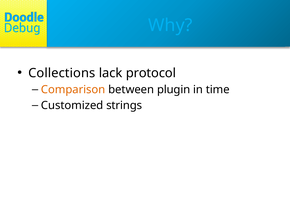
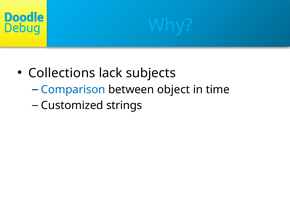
protocol: protocol -> subjects (151, 73)
Comparison colour: orange -> blue (73, 90)
plugin: plugin -> object (174, 90)
